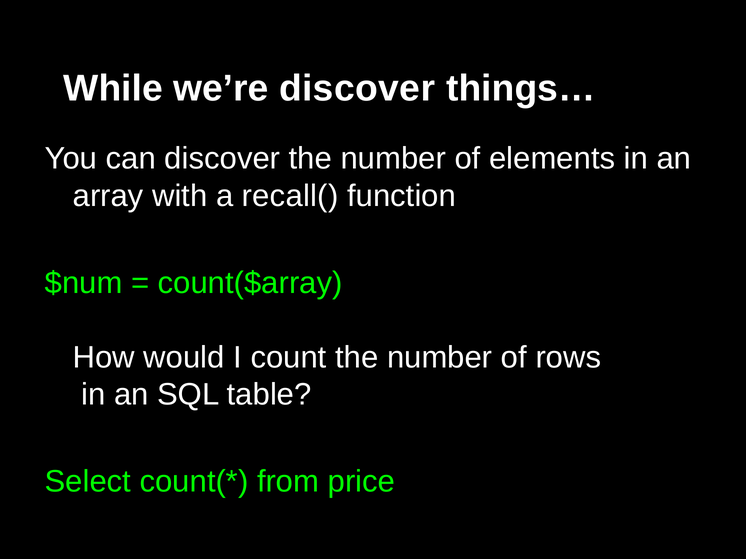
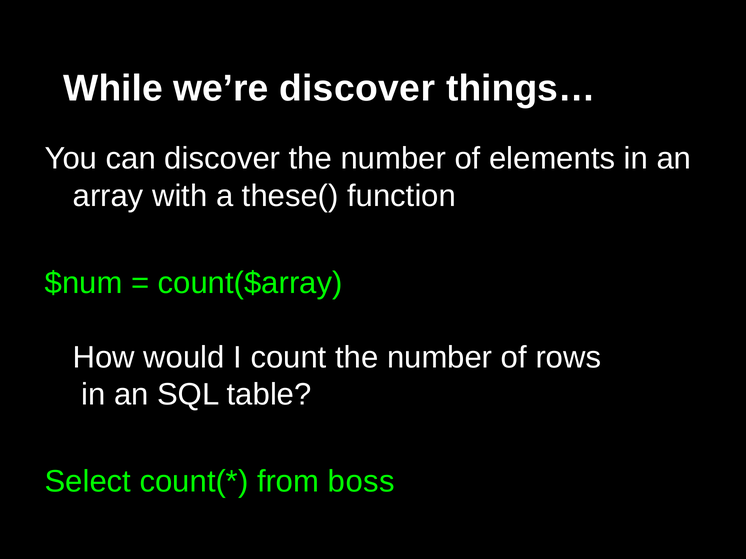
recall(: recall( -> these( (290, 196)
price: price -> boss (361, 482)
